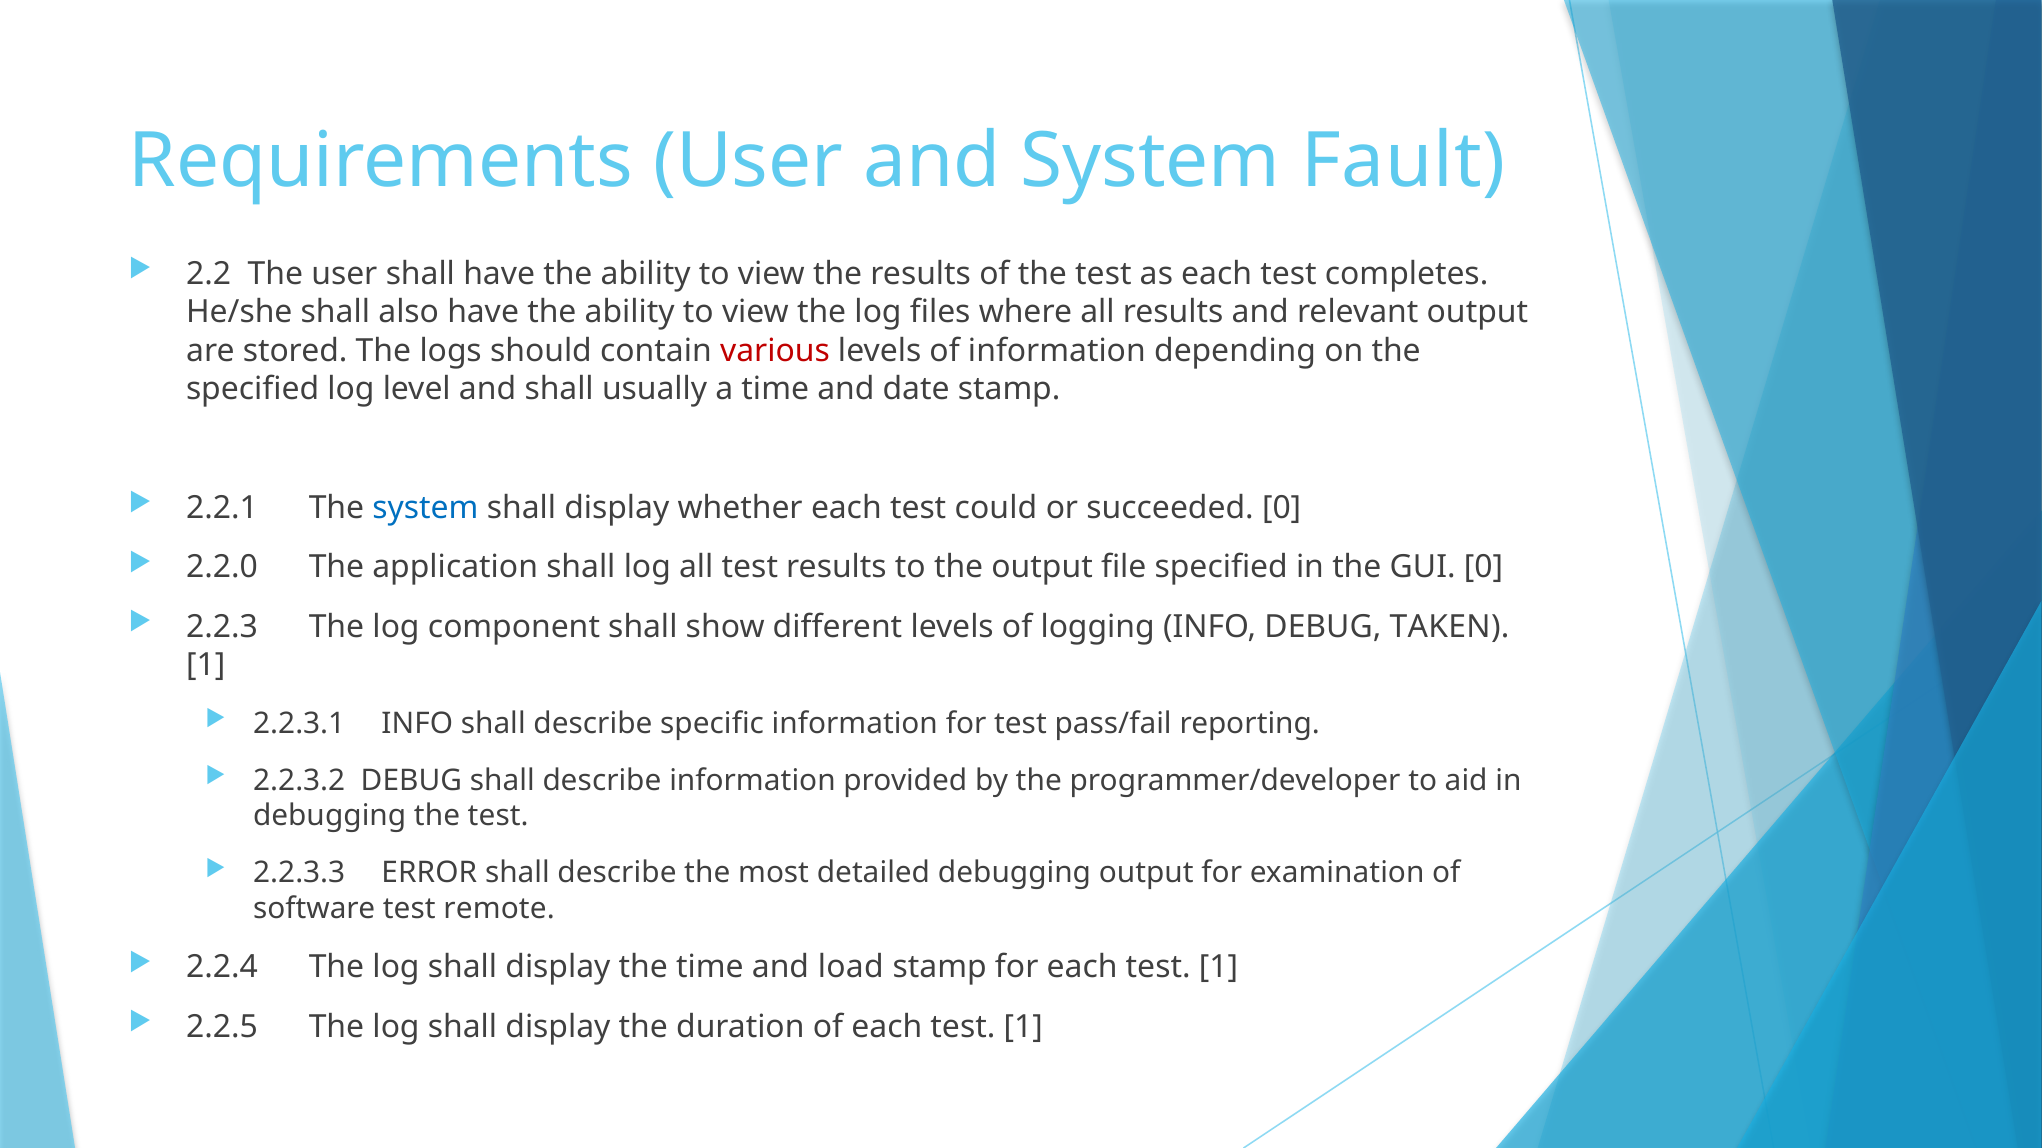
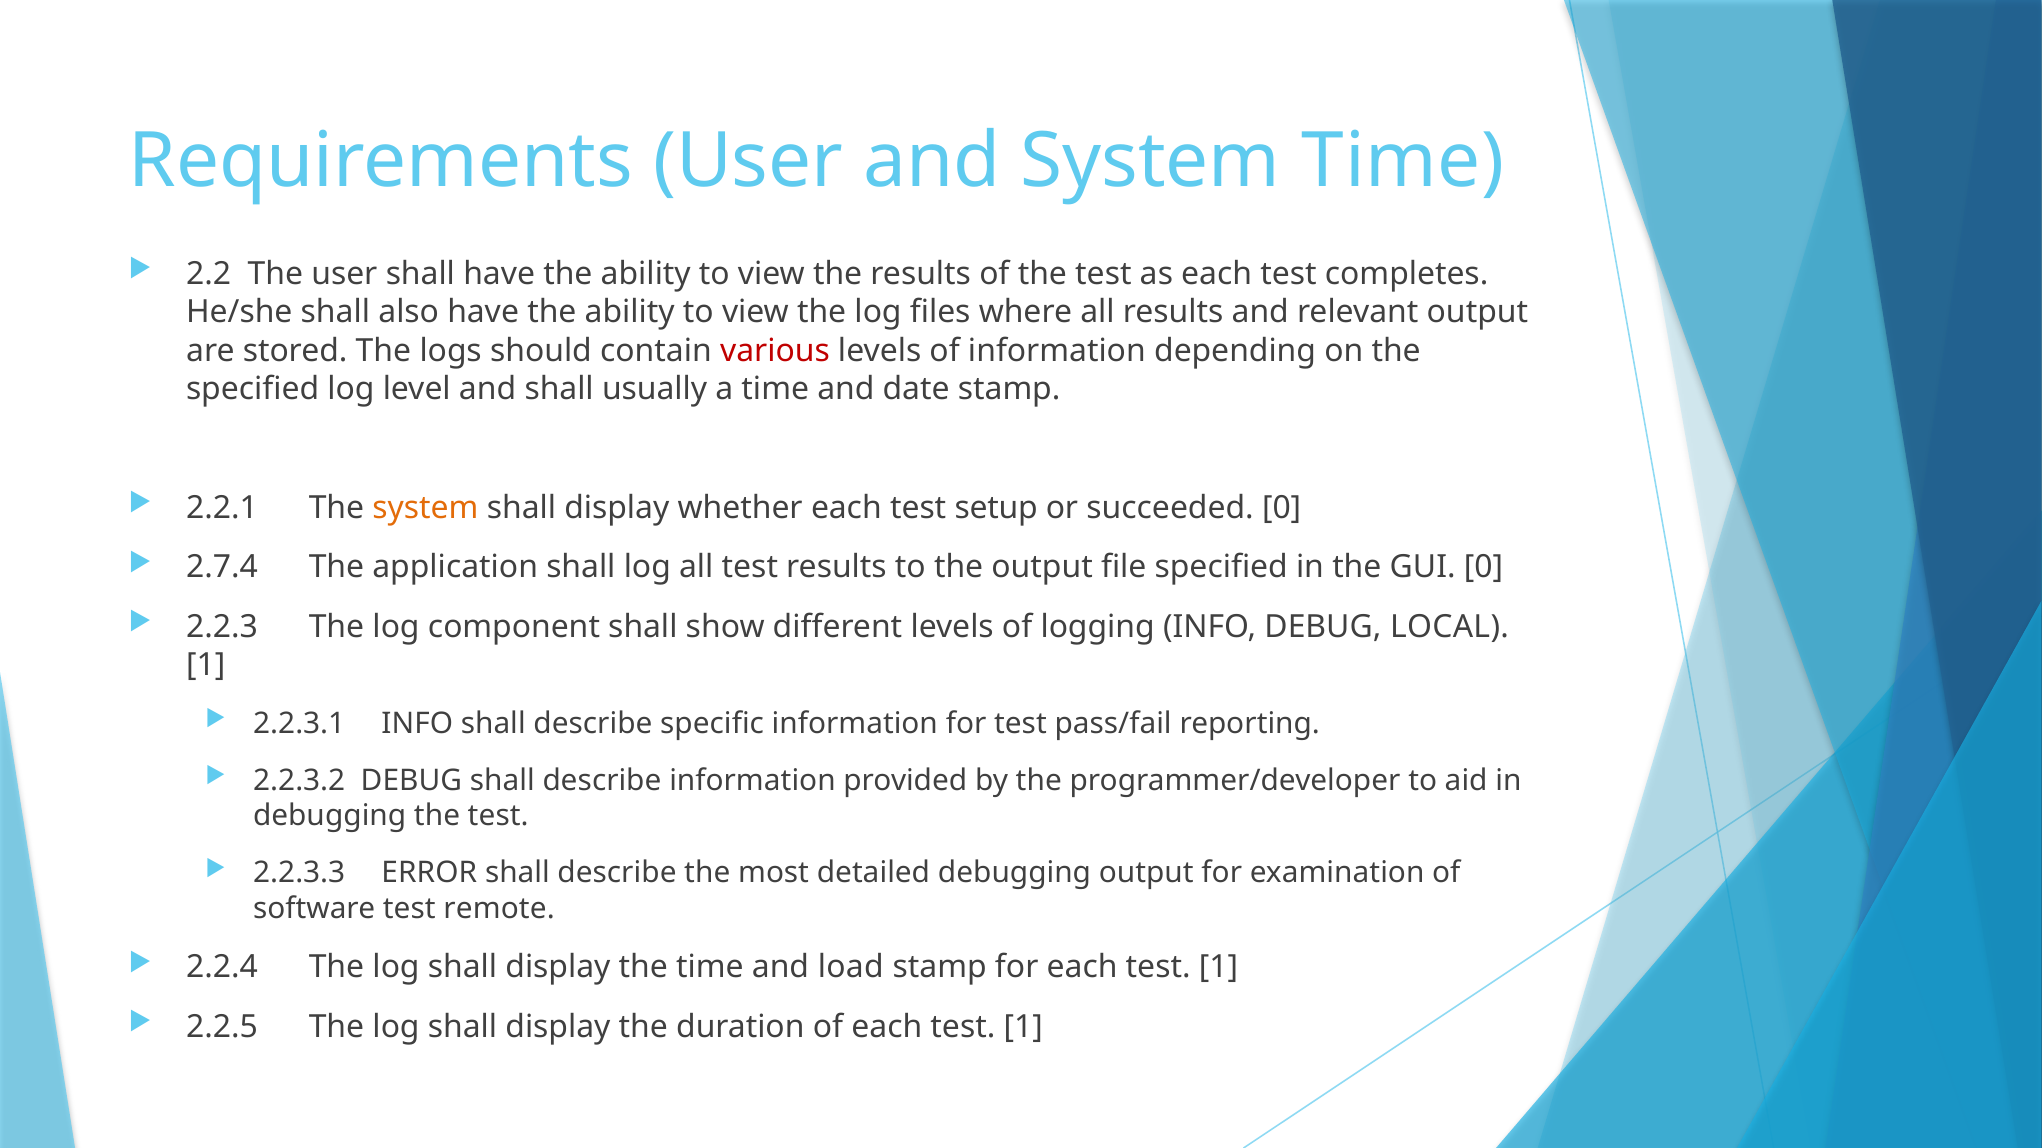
System Fault: Fault -> Time (1403, 161)
system colour: blue -> orange (425, 508)
could: could -> setup (996, 508)
2.2.0: 2.2.0 -> 2.7.4 (222, 568)
TAKEN: TAKEN -> LOCAL (1450, 627)
